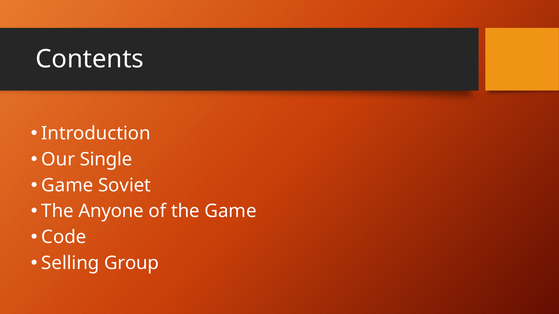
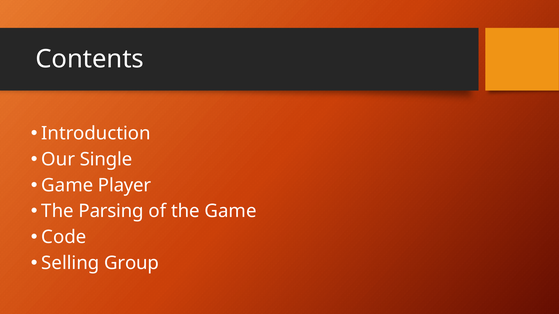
Soviet: Soviet -> Player (125, 185)
Anyone: Anyone -> Parsing (111, 211)
